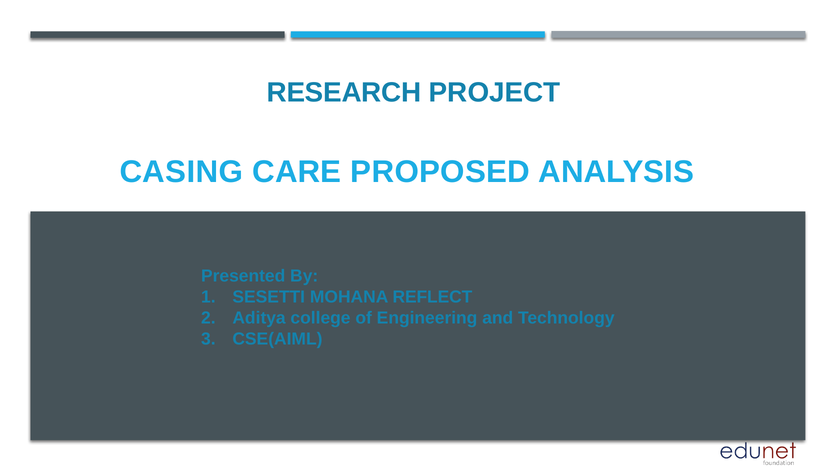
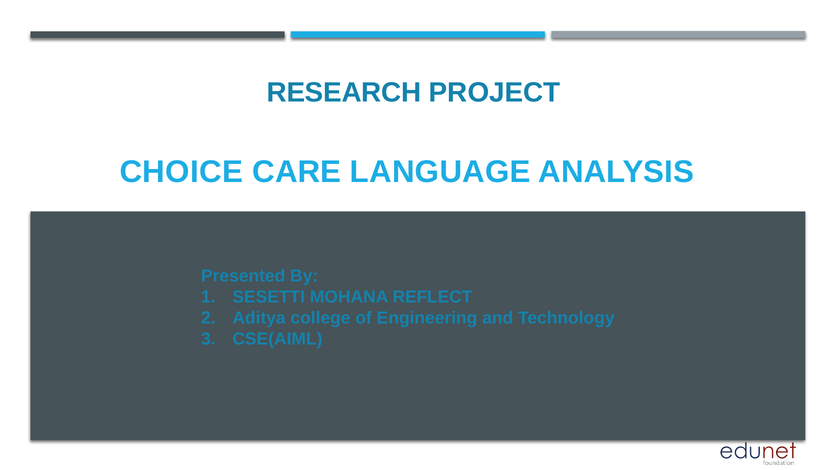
CASING: CASING -> CHOICE (181, 172)
PROPOSED: PROPOSED -> LANGUAGE (440, 172)
